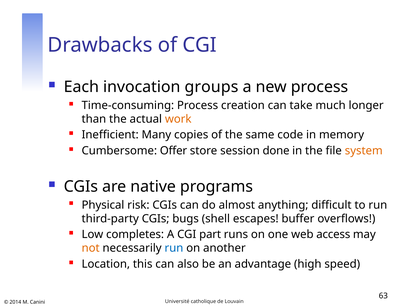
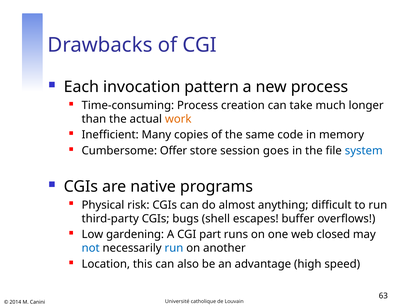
groups: groups -> pattern (212, 87)
done: done -> goes (276, 151)
system colour: orange -> blue (364, 151)
completes: completes -> gardening (135, 234)
access: access -> closed (333, 234)
not colour: orange -> blue (91, 248)
